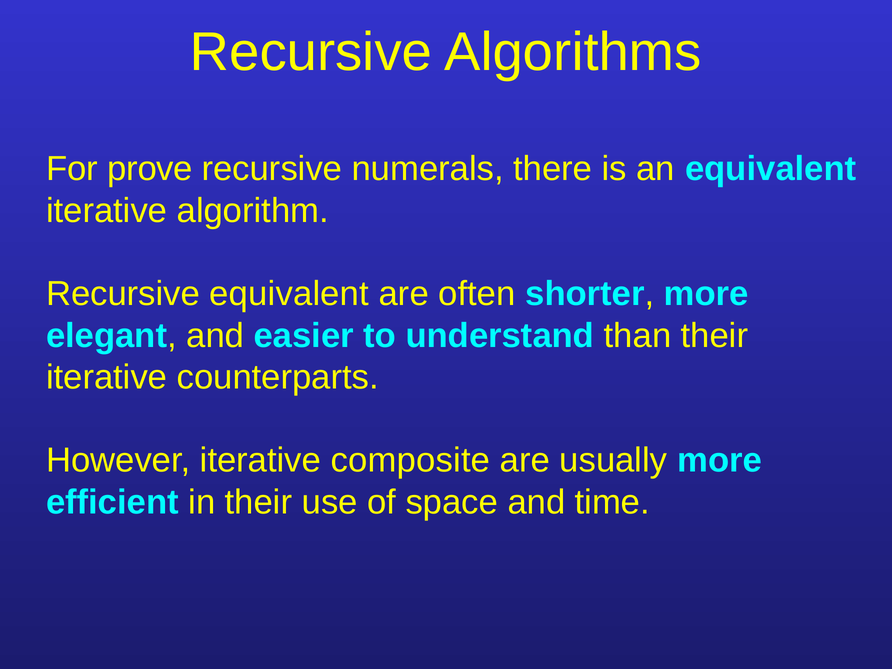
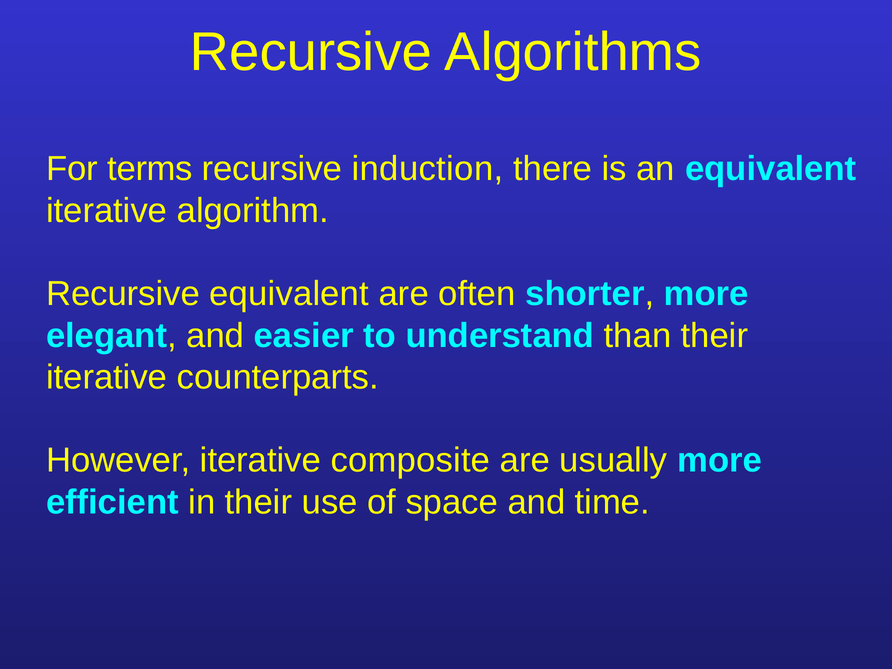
prove: prove -> terms (150, 169)
numerals: numerals -> induction (427, 169)
